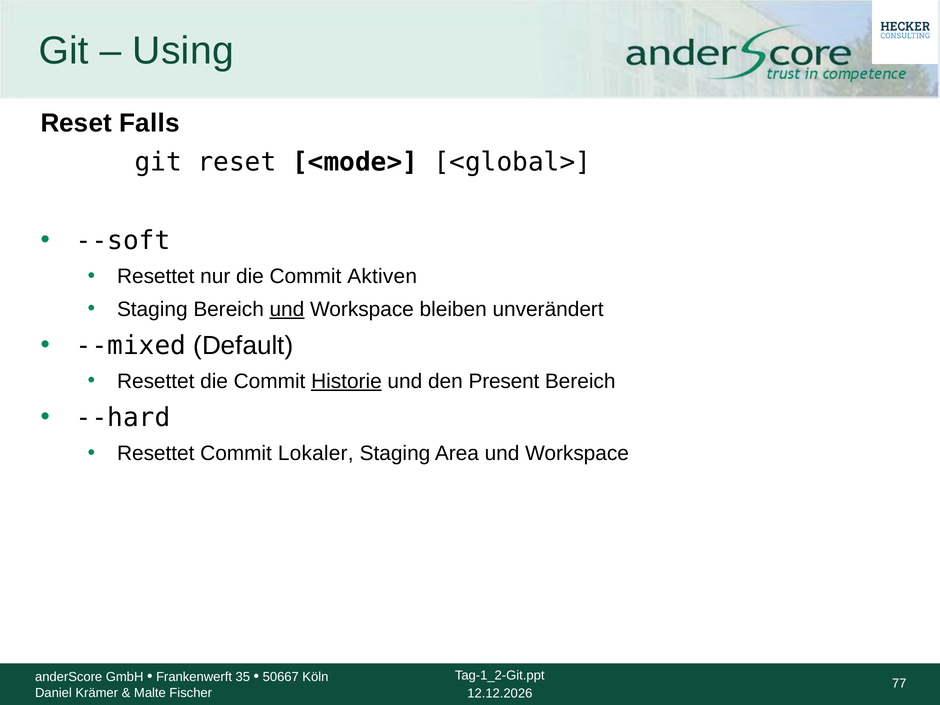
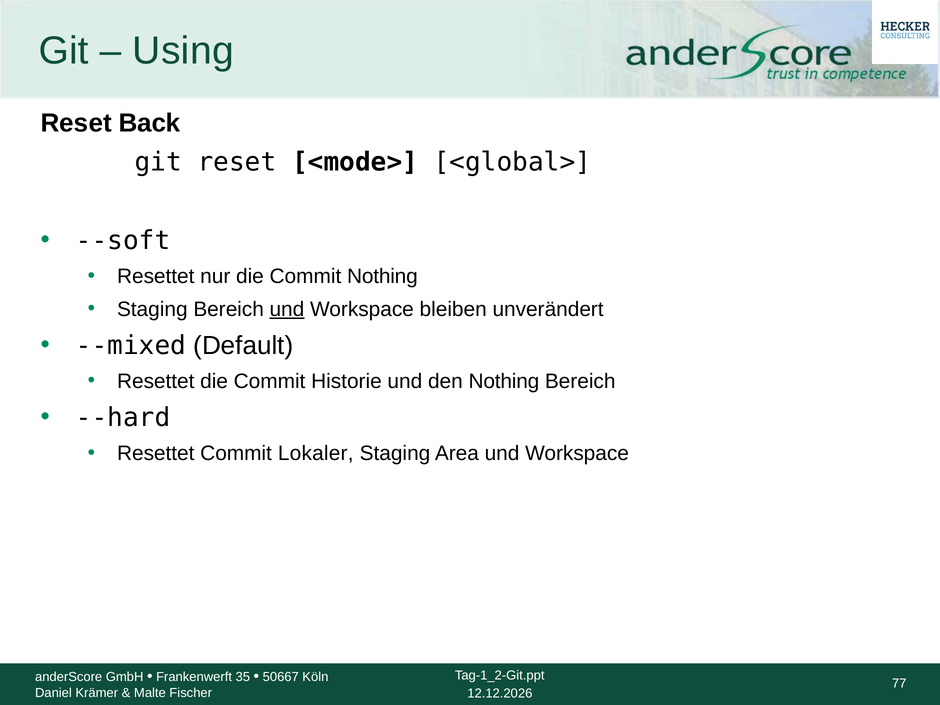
Falls: Falls -> Back (150, 123)
Commit Aktiven: Aktiven -> Nothing (382, 276)
Historie underline: present -> none (346, 381)
den Present: Present -> Nothing (504, 381)
